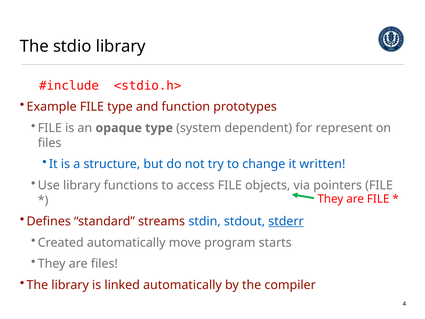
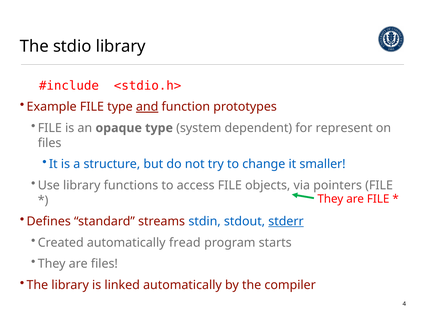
and underline: none -> present (147, 107)
written: written -> smaller (323, 164)
move: move -> fread (185, 242)
